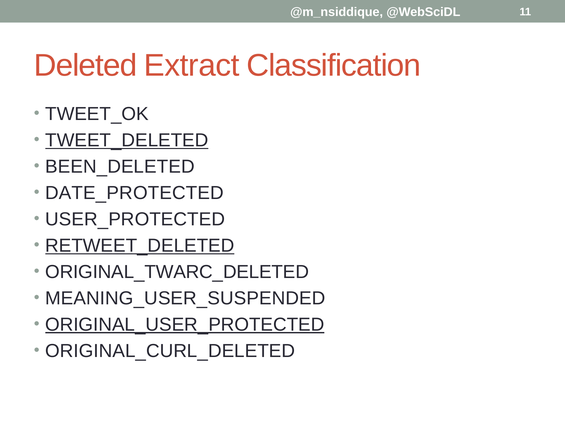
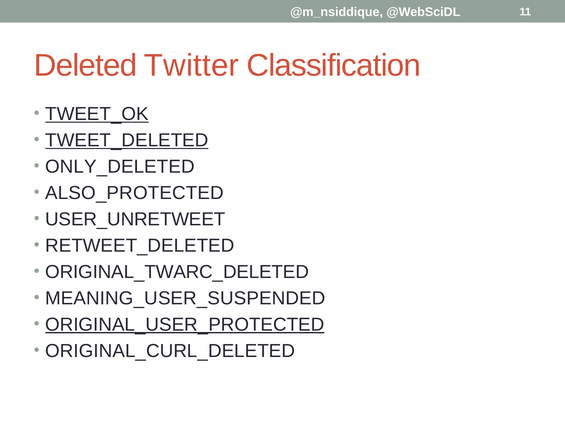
Extract: Extract -> Twitter (191, 66)
TWEET_OK underline: none -> present (97, 114)
BEEN_DELETED: BEEN_DELETED -> ONLY_DELETED (120, 167)
DATE_PROTECTED: DATE_PROTECTED -> ALSO_PROTECTED (135, 193)
USER_PROTECTED: USER_PROTECTED -> USER_UNRETWEET (135, 220)
RETWEET_DELETED underline: present -> none (140, 246)
